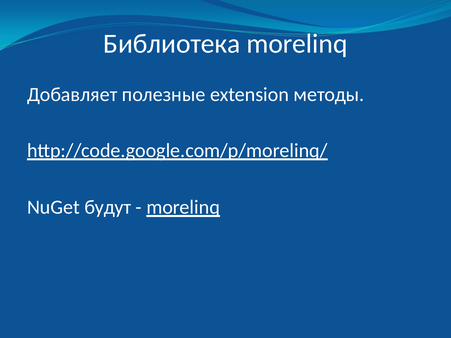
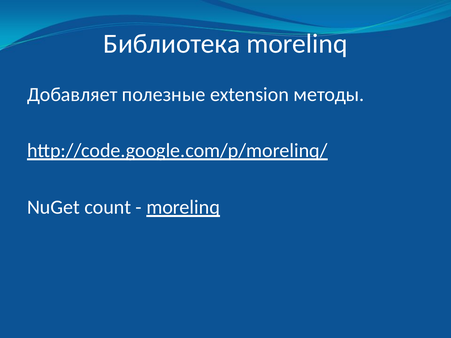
будут: будут -> count (108, 207)
